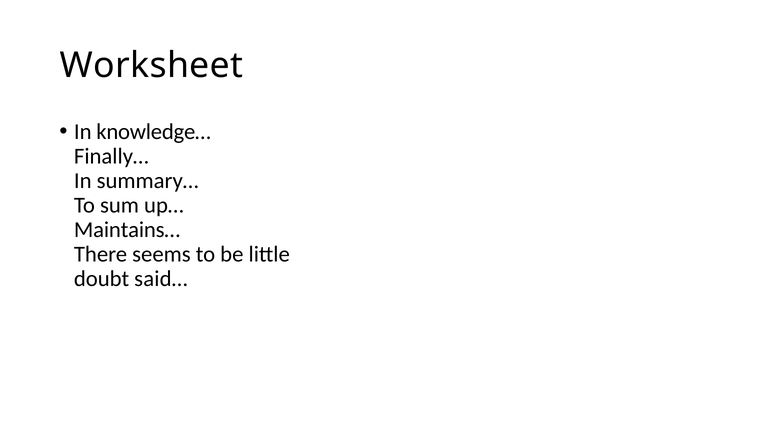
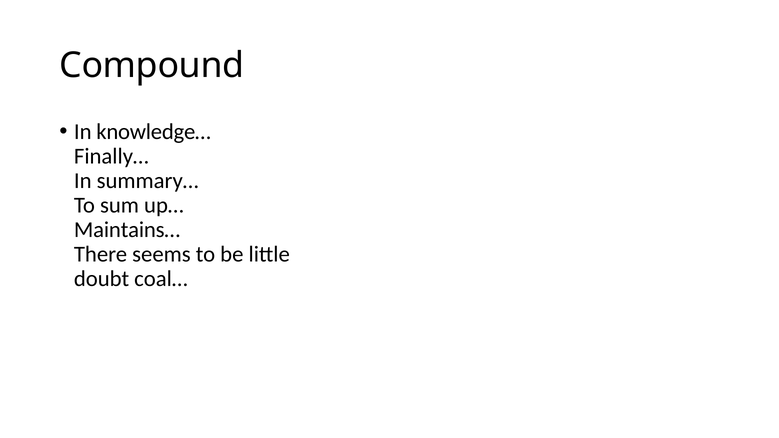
Worksheet: Worksheet -> Compound (152, 65)
said…: said… -> coal… (161, 279)
